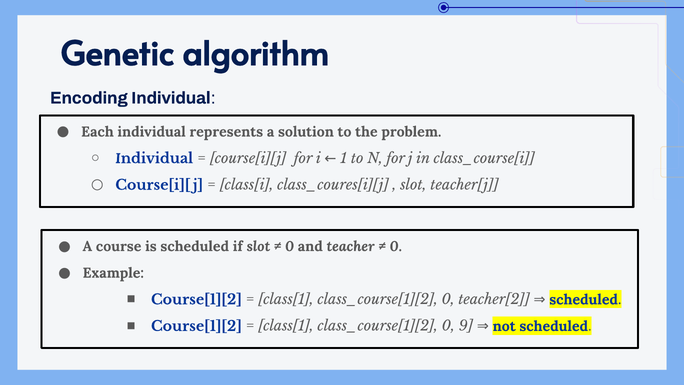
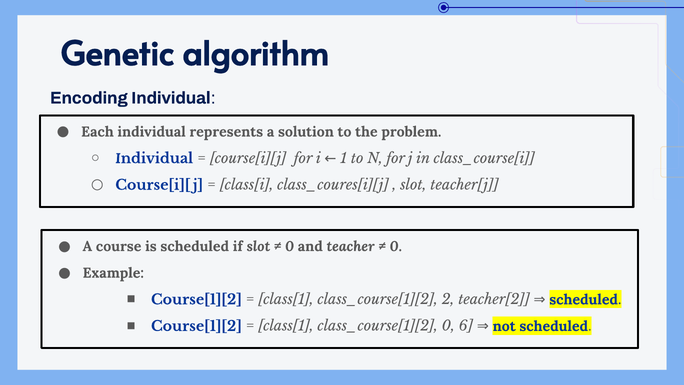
0: 0 -> 2 (448, 299)
9: 9 -> 6 (466, 326)
